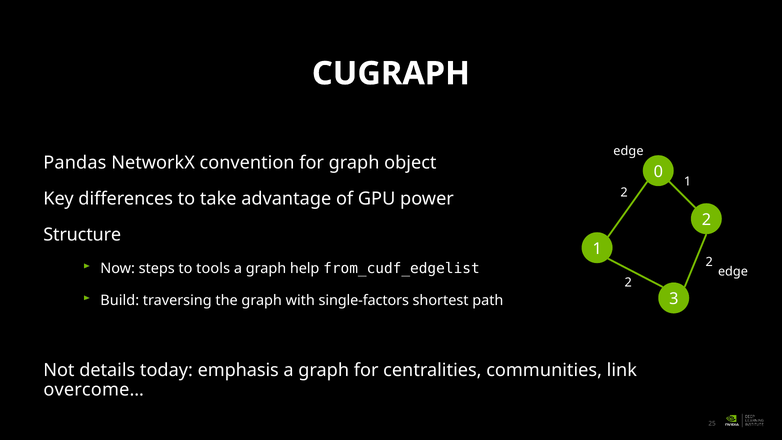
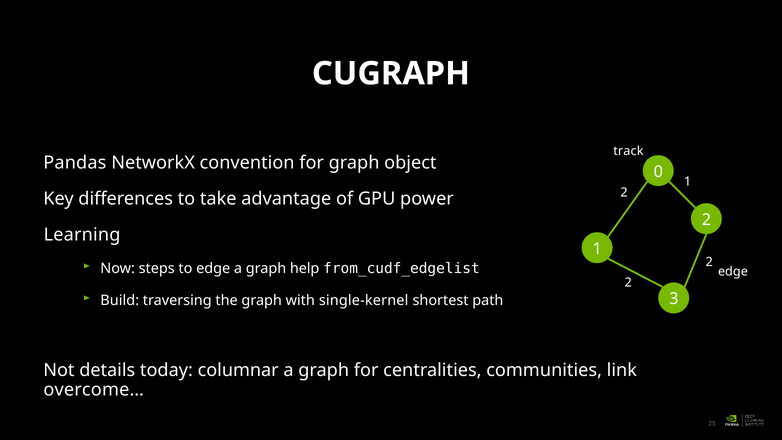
edge: edge -> track (628, 151)
Structure: Structure -> Learning (82, 235)
to tools: tools -> edge (213, 268)
single-factors: single-factors -> single-kernel (364, 300)
emphasis: emphasis -> columnar (238, 370)
